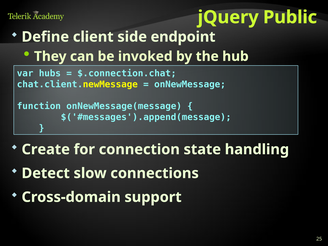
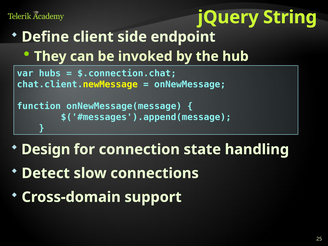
Public: Public -> String (290, 17)
Create: Create -> Design (46, 149)
